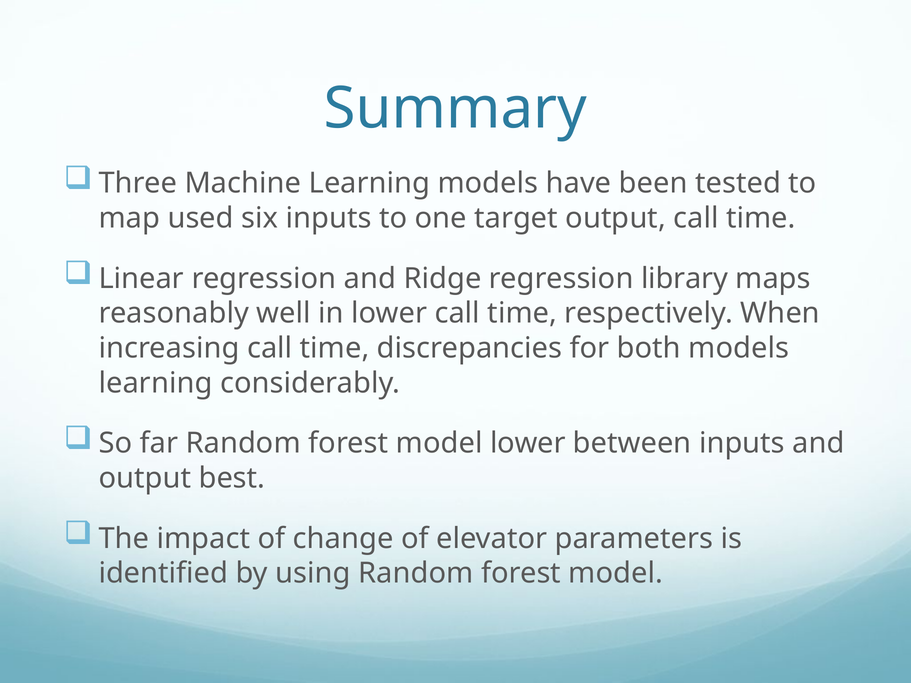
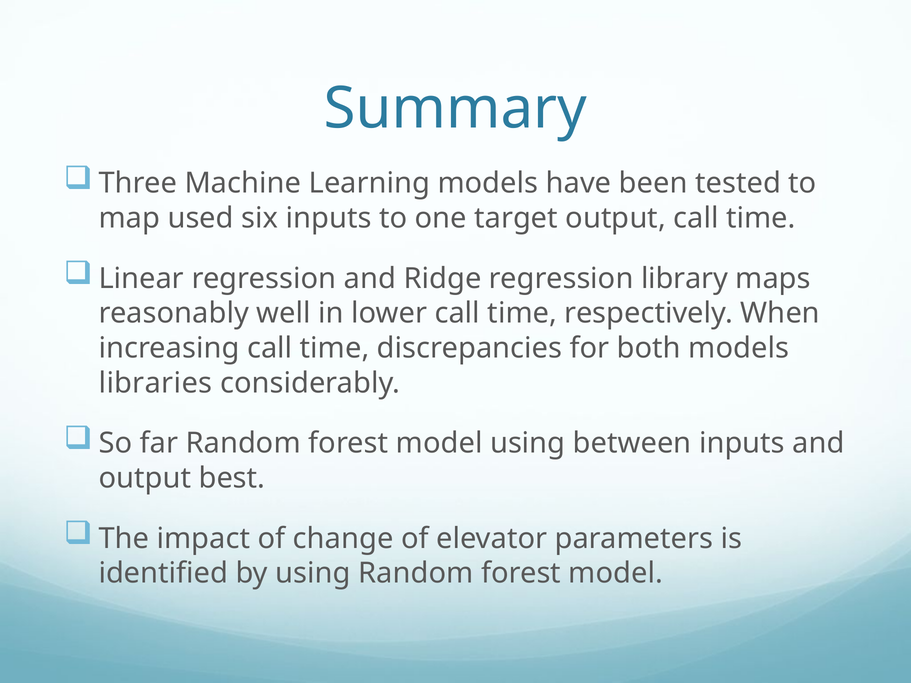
learning: learning -> libraries (155, 383)
model lower: lower -> using (528, 443)
